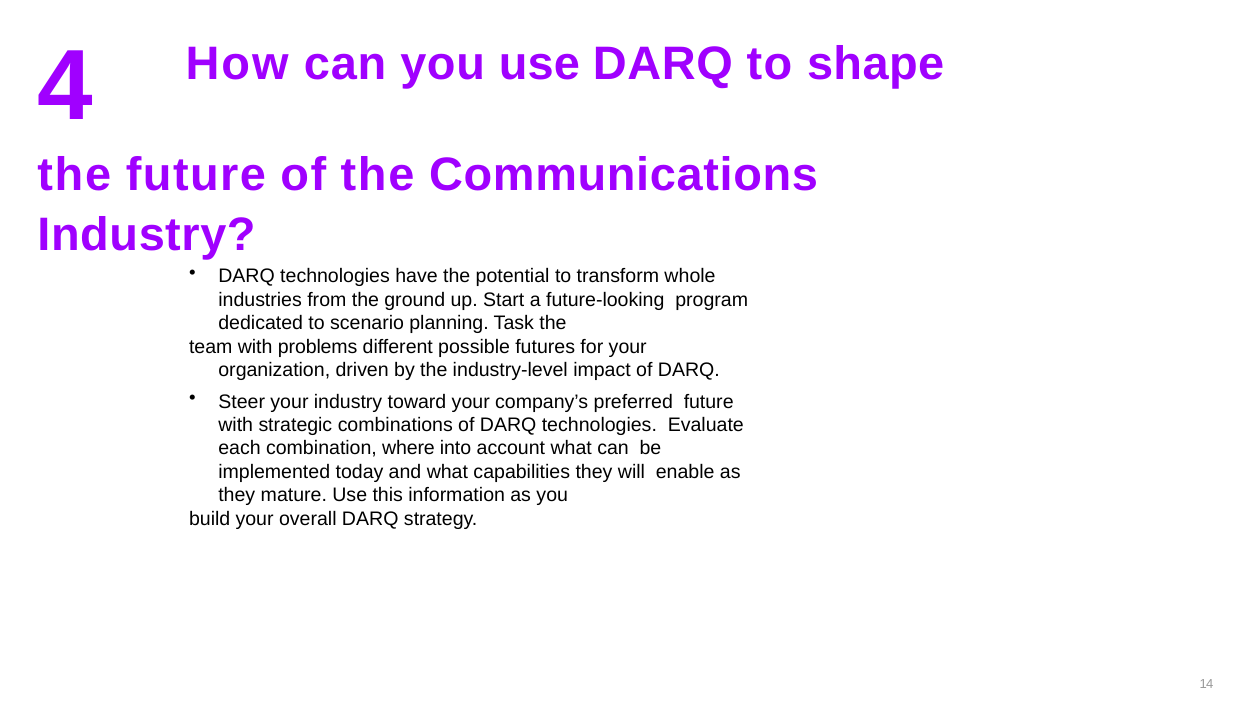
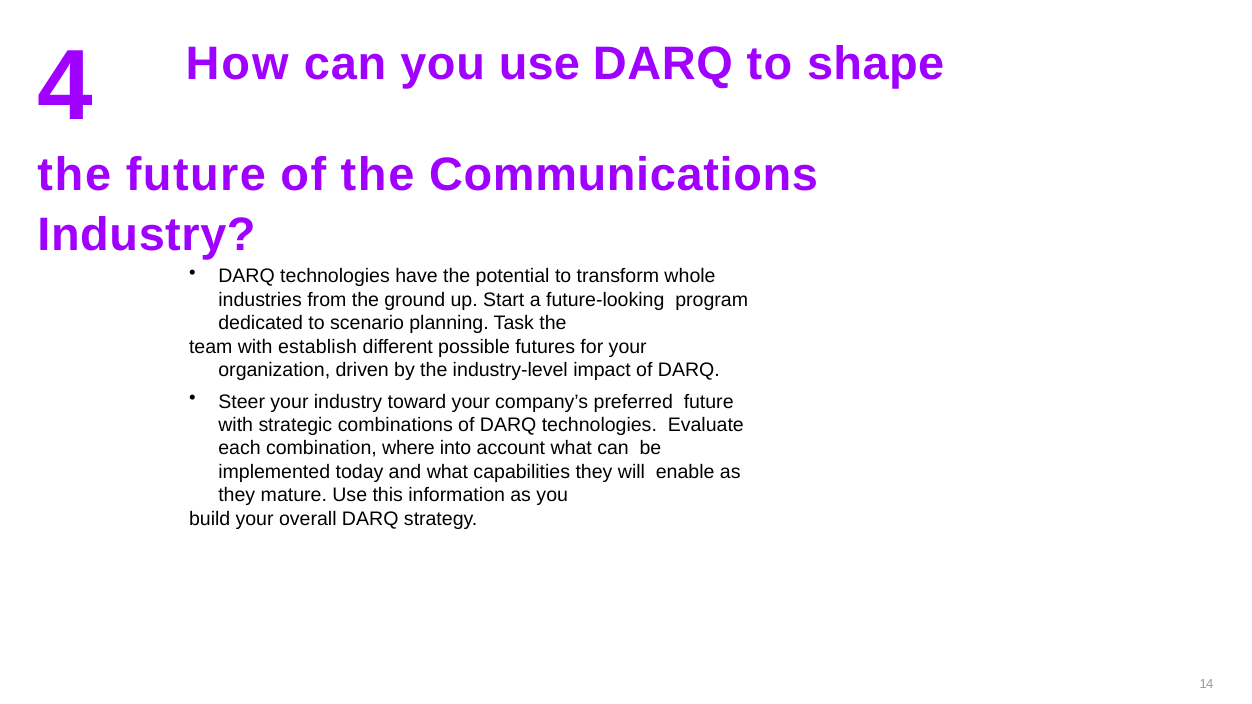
problems: problems -> establish (318, 347)
